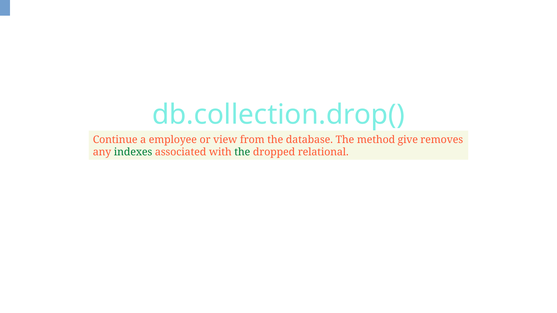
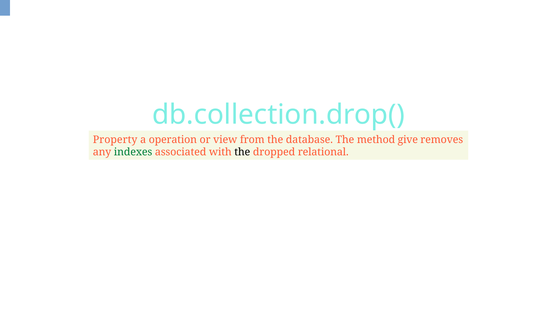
Continue: Continue -> Property (115, 140)
employee: employee -> operation (173, 140)
the colour: green -> black (242, 152)
